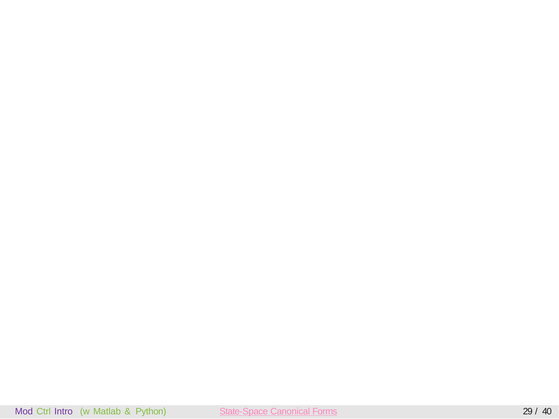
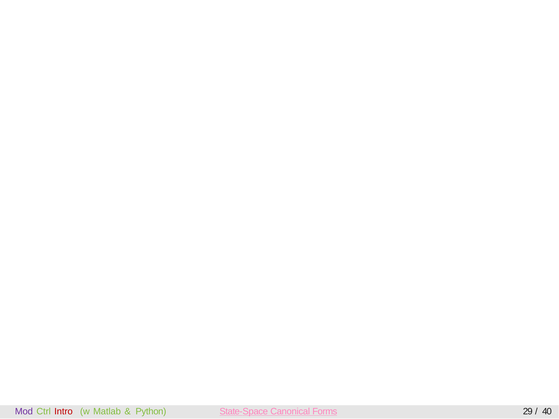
Intro colour: purple -> red (63, 412)
